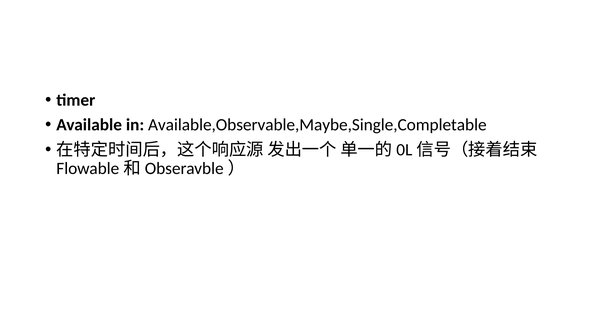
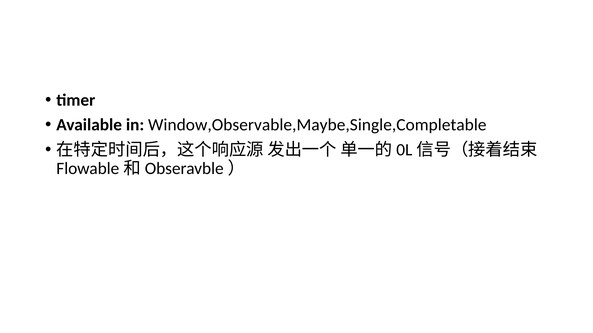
Available,Observable,Maybe,Single,Completable: Available,Observable,Maybe,Single,Completable -> Window,Observable,Maybe,Single,Completable (317, 125)
